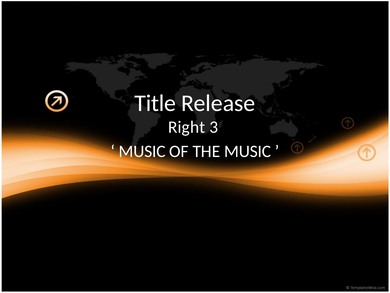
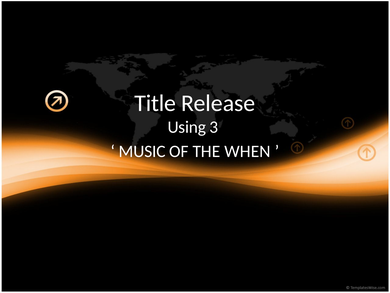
Right: Right -> Using (187, 127)
THE MUSIC: MUSIC -> WHEN (247, 151)
